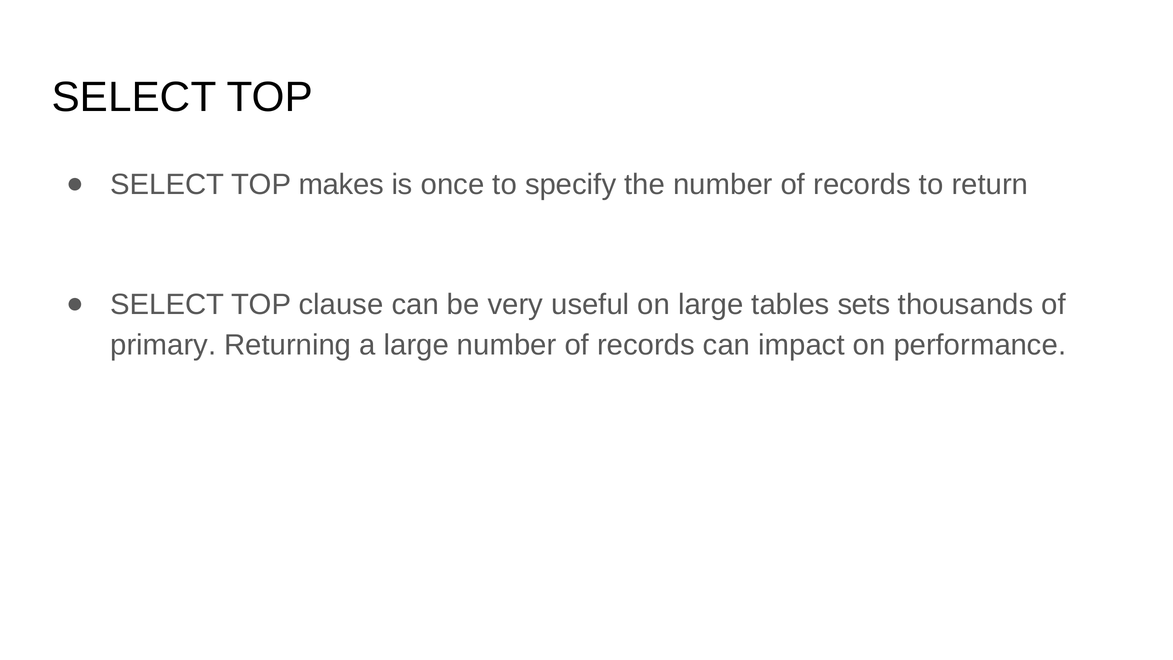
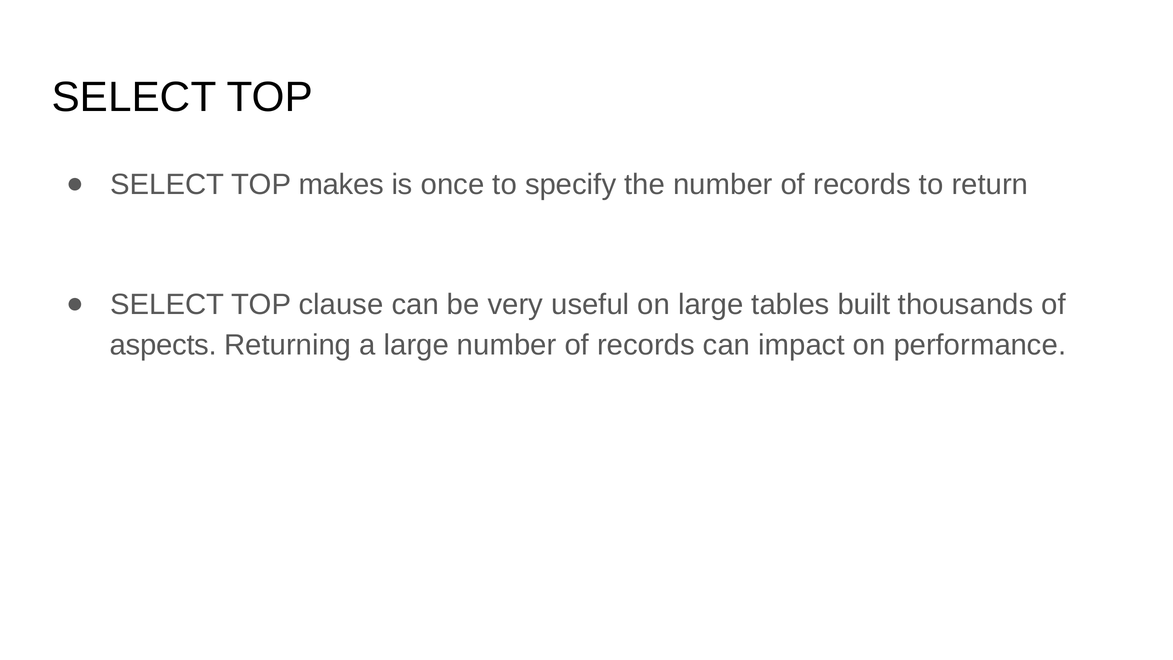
sets: sets -> built (864, 304)
primary: primary -> aspects (163, 345)
